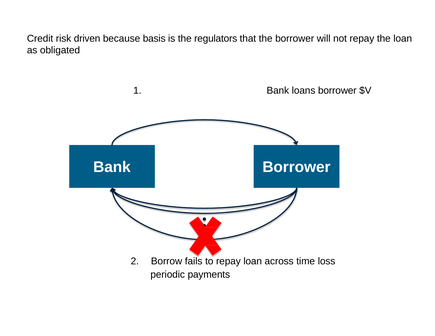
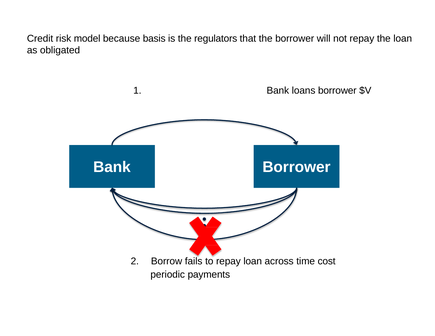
driven: driven -> model (87, 39)
loss: loss -> cost (327, 261)
